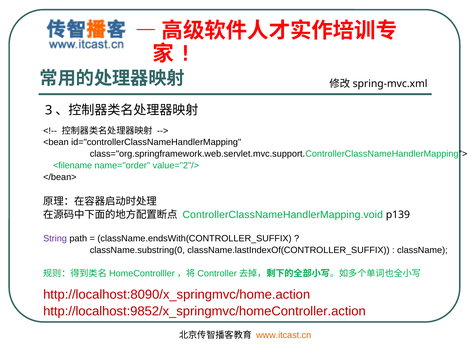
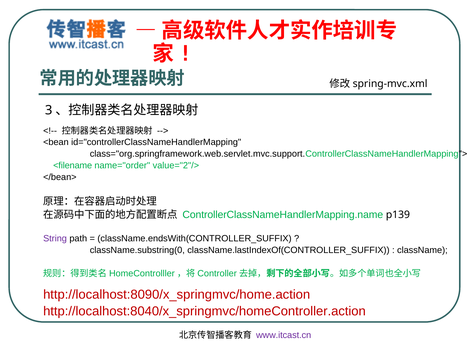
ControllerClassNameHandlerMapping.void: ControllerClassNameHandlerMapping.void -> ControllerClassNameHandlerMapping.name (283, 215)
http://localhost:9852/x_springmvc/homeController.action: http://localhost:9852/x_springmvc/homeController.action -> http://localhost:8040/x_springmvc/homeController.action (204, 311)
www.itcast.cn colour: orange -> purple (284, 335)
